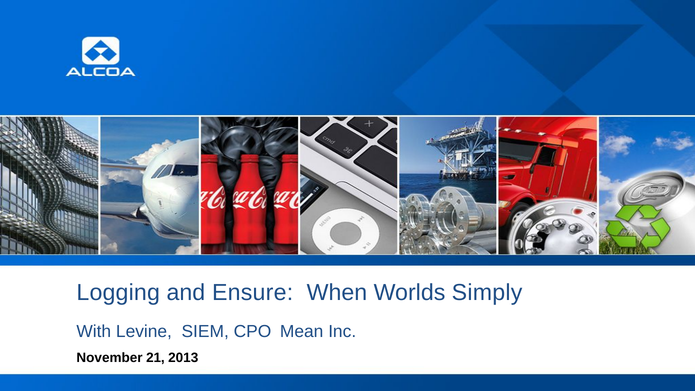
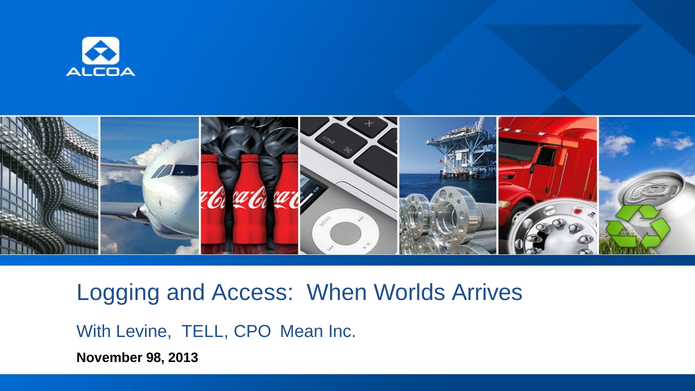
Ensure: Ensure -> Access (253, 293)
Simply: Simply -> Arrives (487, 293)
SIEM: SIEM -> TELL (205, 331)
21: 21 -> 98 (155, 358)
